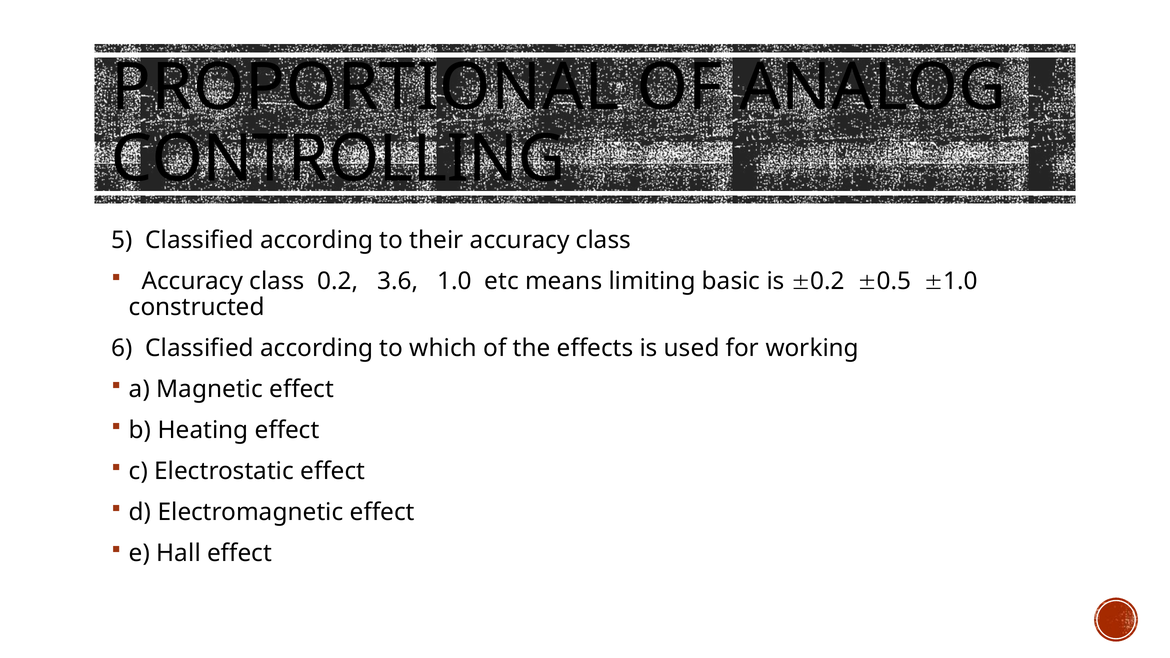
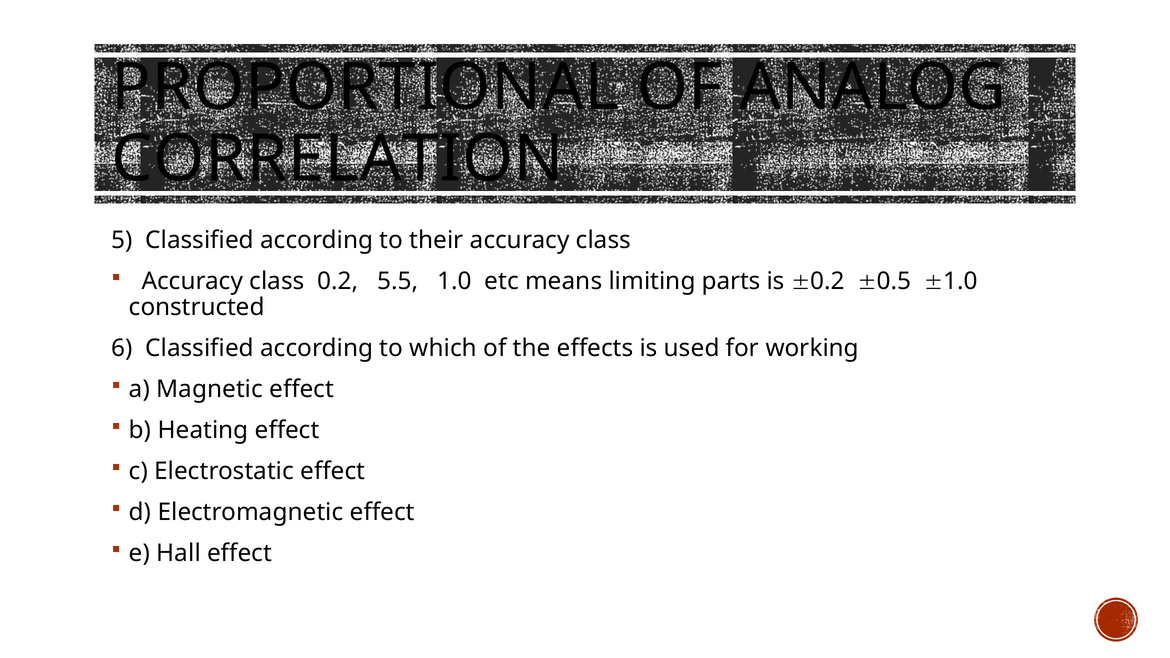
CONTROLLING: CONTROLLING -> CORRELATION (338, 159)
3.6: 3.6 -> 5.5 (398, 281)
basic: basic -> parts (731, 281)
